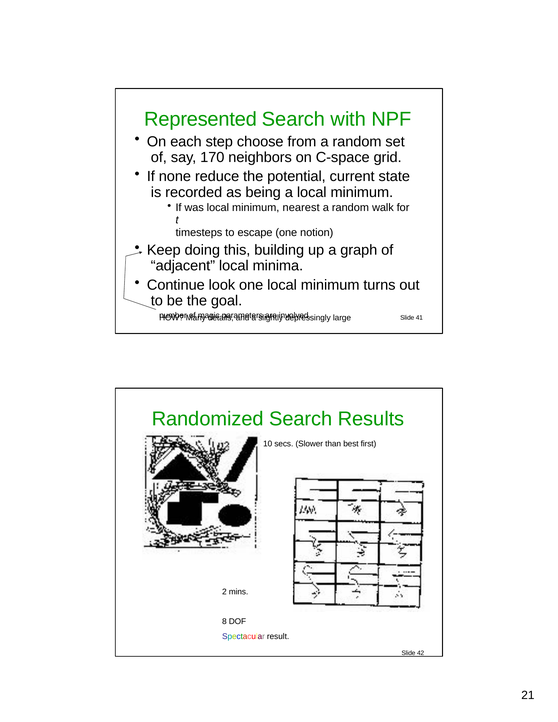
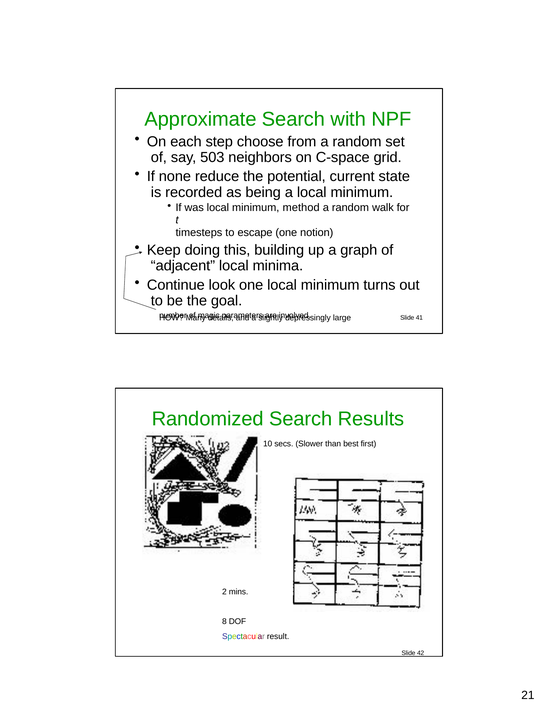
Represented: Represented -> Approximate (201, 119)
170: 170 -> 503 (212, 157)
nearest: nearest -> method (301, 208)
